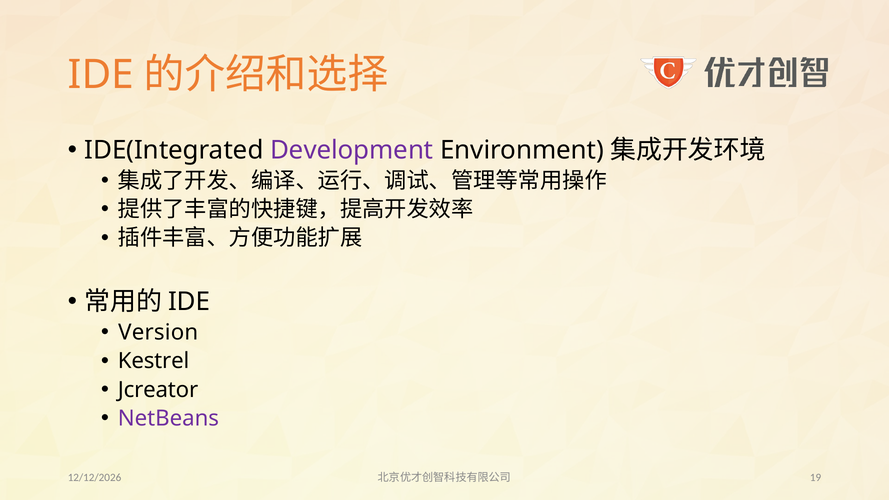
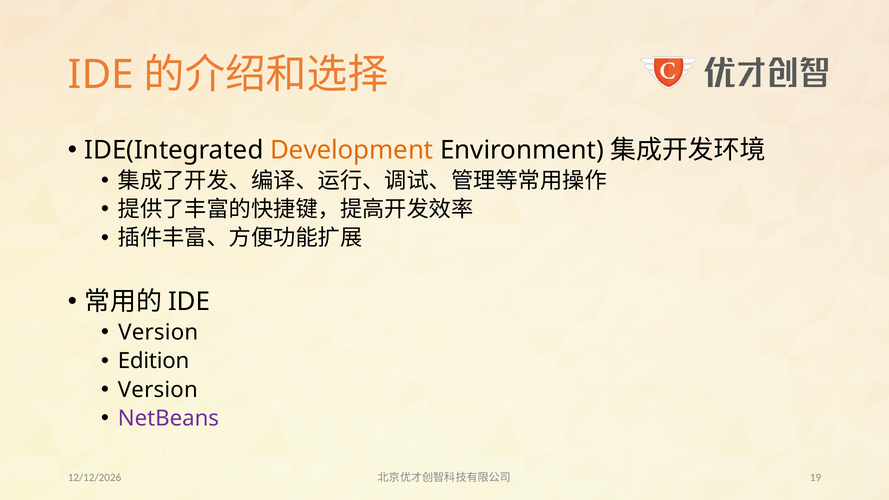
Development colour: purple -> orange (352, 150)
Kestrel: Kestrel -> Edition (154, 361)
Jcreator: Jcreator -> Version (158, 390)
